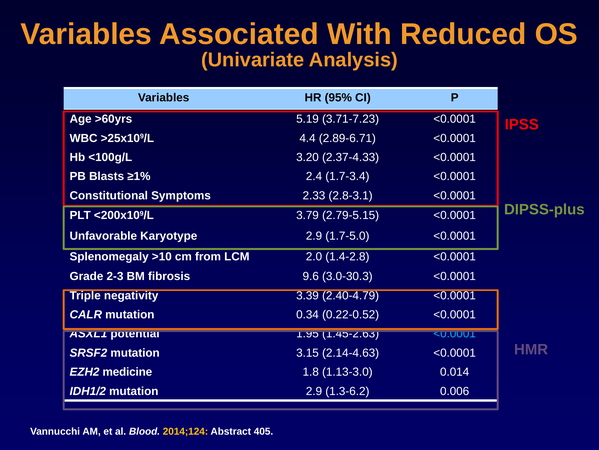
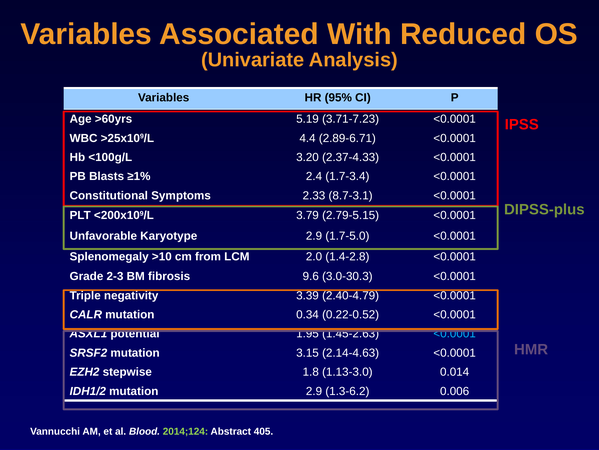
2.8-3.1: 2.8-3.1 -> 8.7-3.1 (351, 195)
medicine: medicine -> stepwise (127, 371)
2014;124 colour: yellow -> light green (185, 431)
